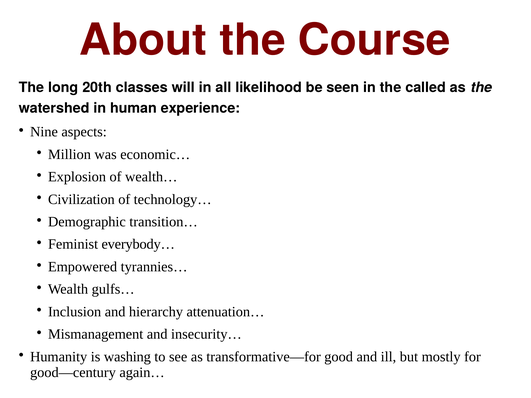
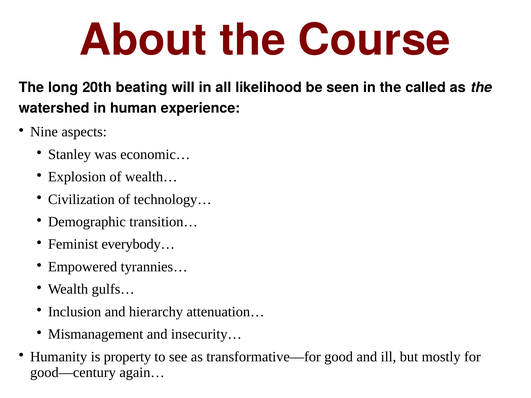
classes: classes -> beating (142, 88)
Million: Million -> Stanley (69, 154)
washing: washing -> property (127, 357)
